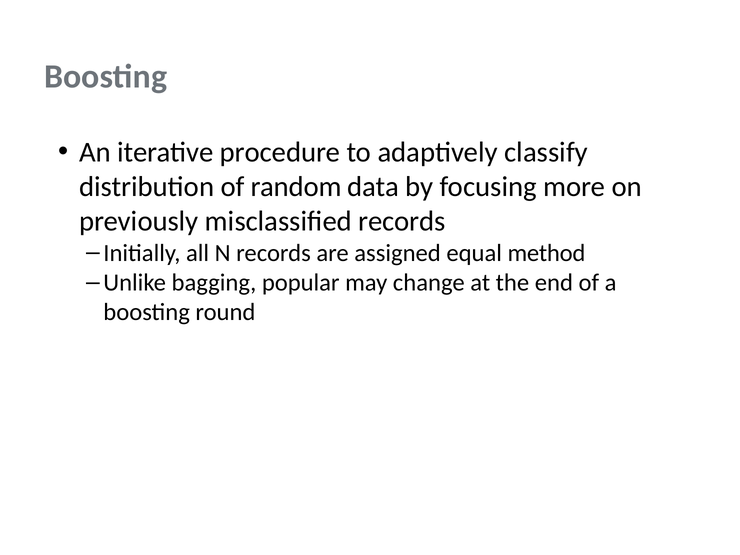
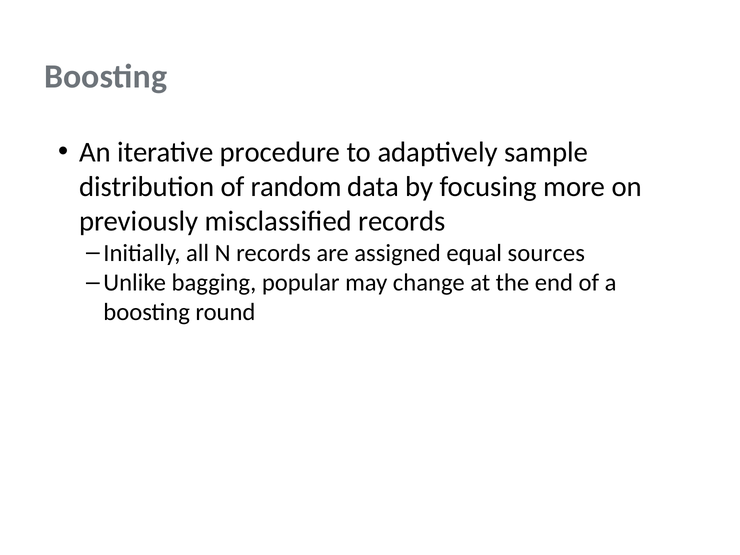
classify: classify -> sample (546, 152)
method: method -> sources (546, 253)
